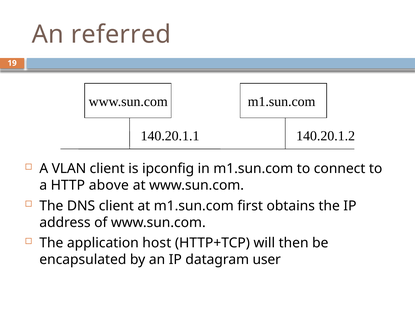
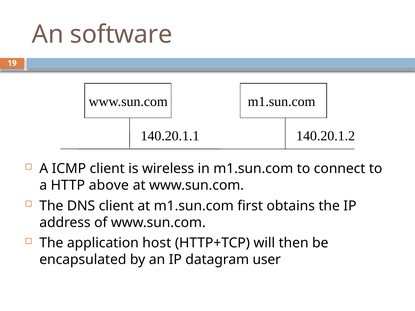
referred: referred -> software (121, 35)
VLAN: VLAN -> ICMP (69, 169)
ipconfig: ipconfig -> wireless (168, 169)
